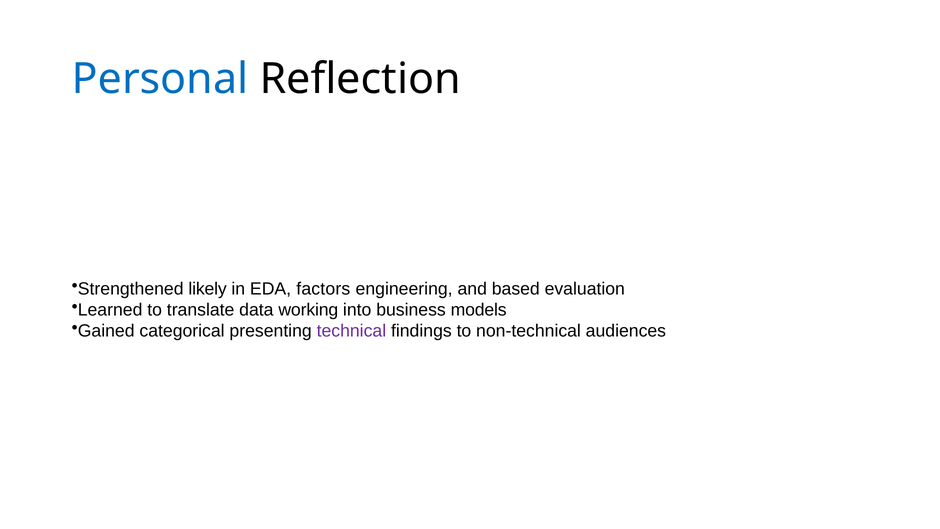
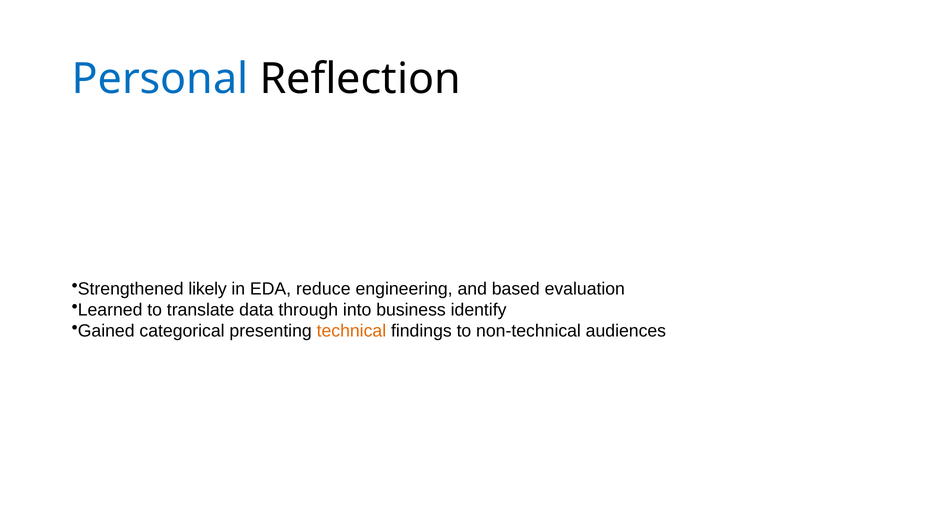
factors: factors -> reduce (323, 289)
working: working -> through (308, 310)
models: models -> identify (479, 310)
technical colour: purple -> orange (351, 331)
